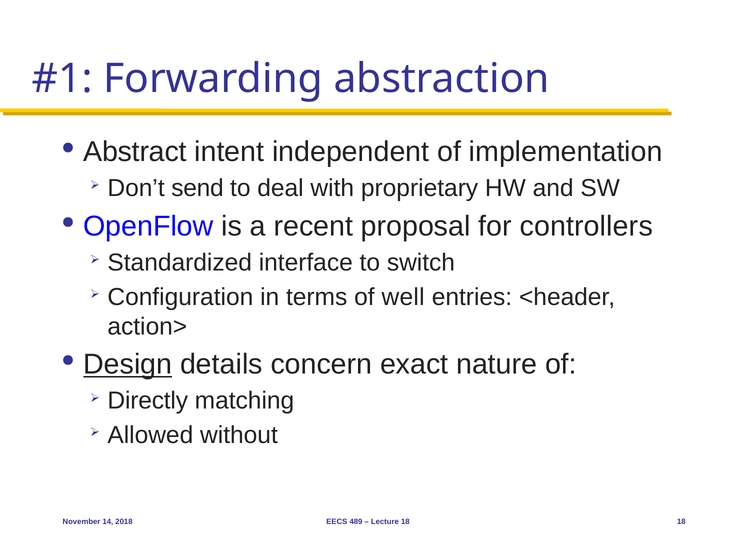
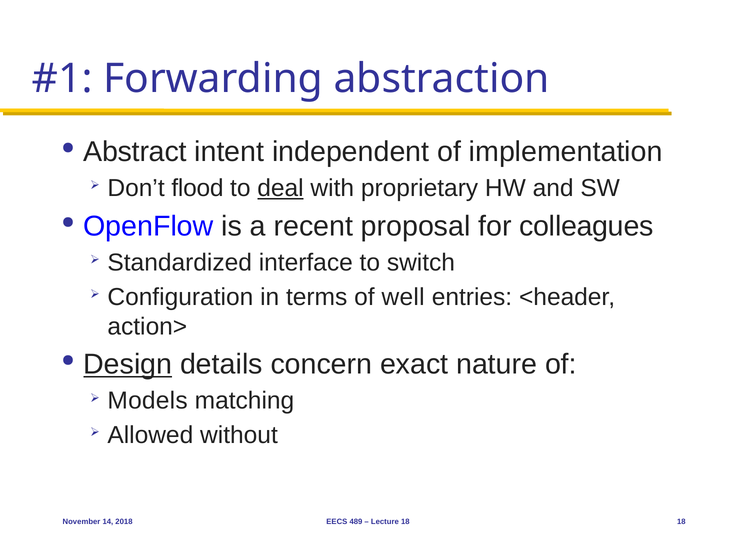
send: send -> flood (197, 188)
deal underline: none -> present (280, 188)
controllers: controllers -> colleagues (586, 226)
Directly: Directly -> Models (148, 401)
